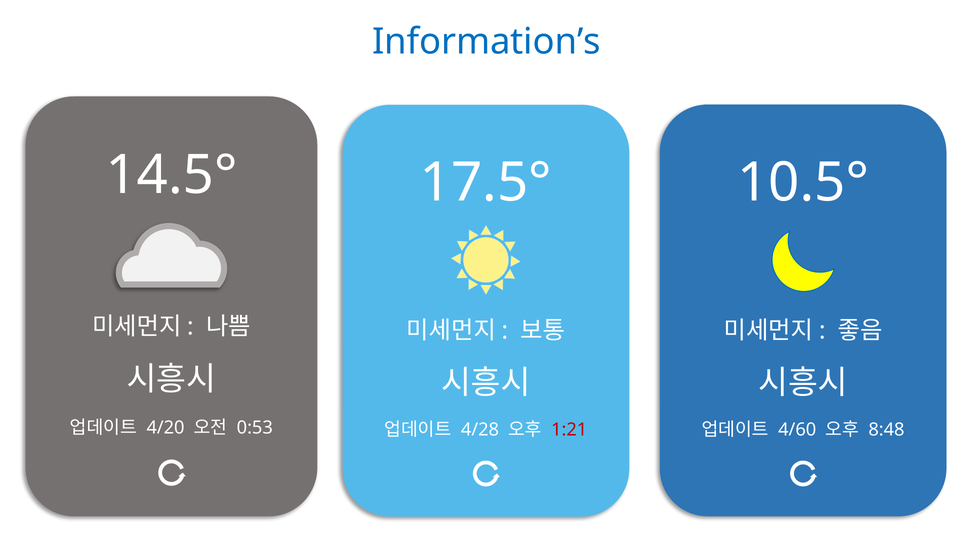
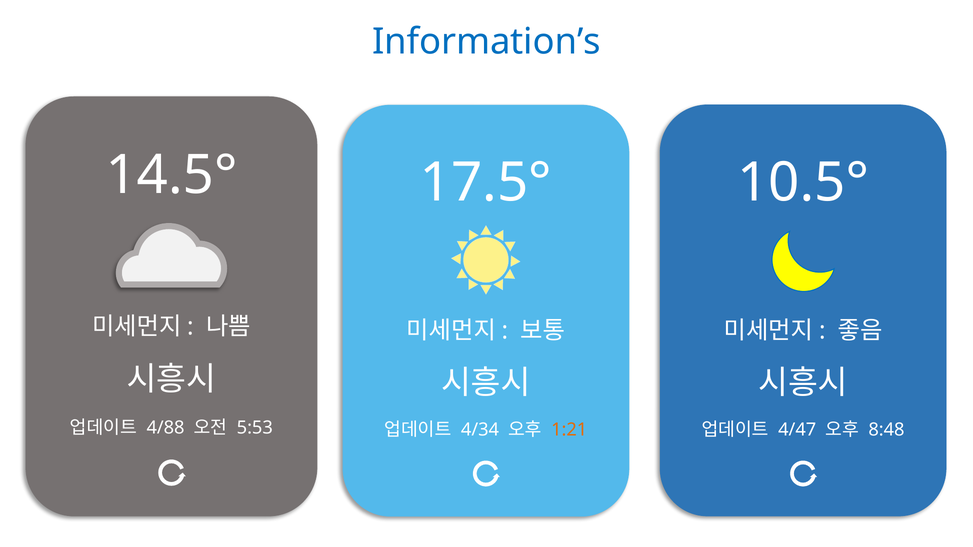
4/20: 4/20 -> 4/88 (166, 428)
0:53: 0:53 -> 5:53 (255, 428)
4/28: 4/28 -> 4/34 (480, 430)
1:21 colour: red -> orange (569, 430)
4/60: 4/60 -> 4/47 (797, 430)
